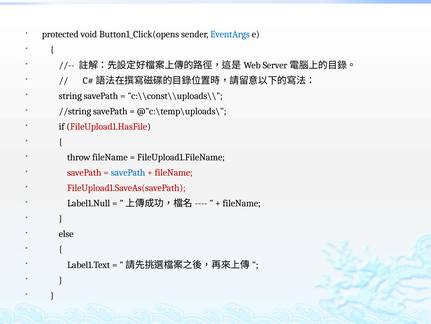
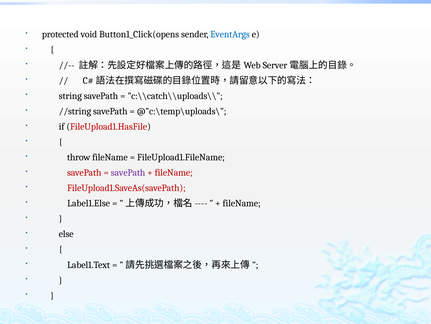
c:\\const\\uploads\\: c:\\const\\uploads\\ -> c:\\catch\\uploads\\ (175, 96)
savePath colour: blue -> purple (128, 172)
Label1.Null: Label1.Null -> Label1.Else (89, 203)
